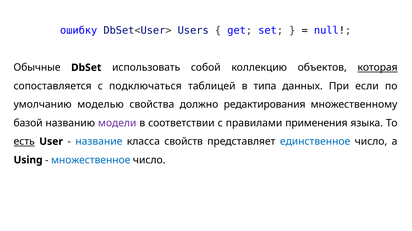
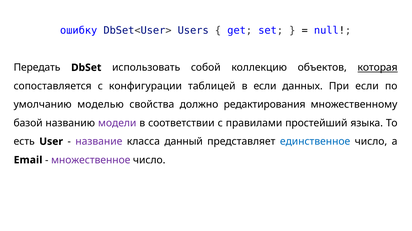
Обычные: Обычные -> Передать (37, 68)
подключаться: подключаться -> конфигурации (145, 86)
в типа: типа -> если (265, 86)
применения: применения -> простейший (316, 123)
есть underline: present -> none (24, 142)
название colour: blue -> purple (99, 142)
свойств: свойств -> данный (184, 142)
Using: Using -> Email (28, 160)
множественное colour: blue -> purple (91, 160)
